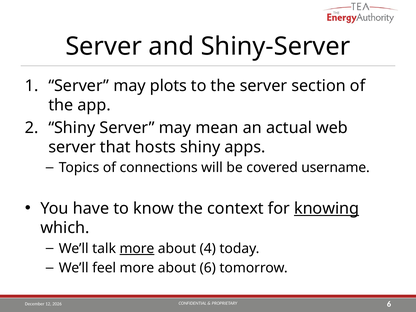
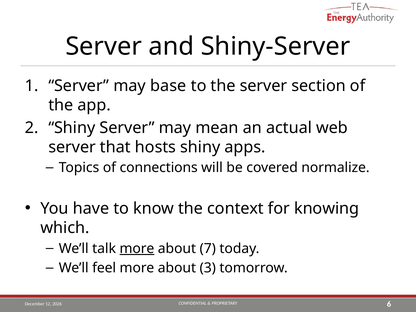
plots: plots -> base (168, 86)
username: username -> normalize (335, 168)
knowing underline: present -> none (327, 208)
4: 4 -> 7 (208, 248)
about 6: 6 -> 3 (208, 268)
